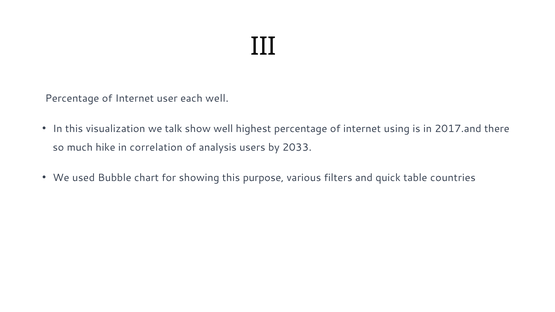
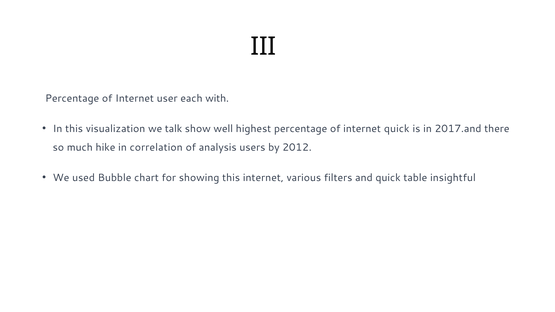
each well: well -> with (217, 98)
internet using: using -> quick (397, 129)
2033: 2033 -> 2012 (297, 147)
this purpose: purpose -> internet (263, 178)
countries: countries -> insightful (453, 178)
